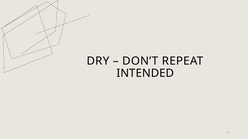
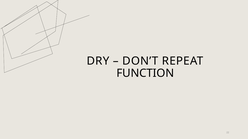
INTENDED: INTENDED -> FUNCTION (145, 73)
